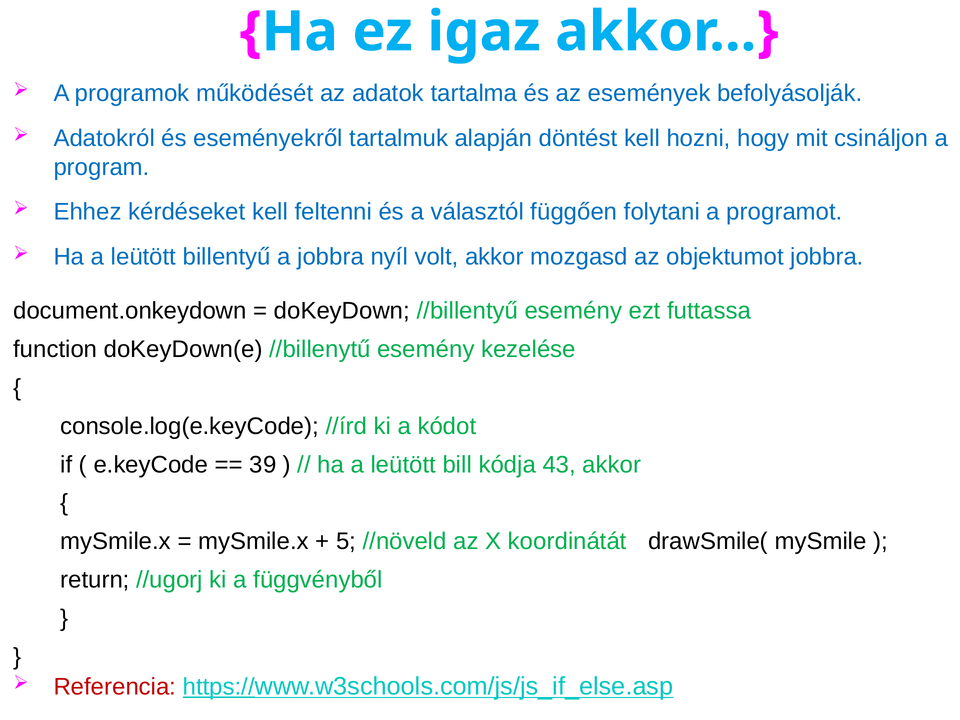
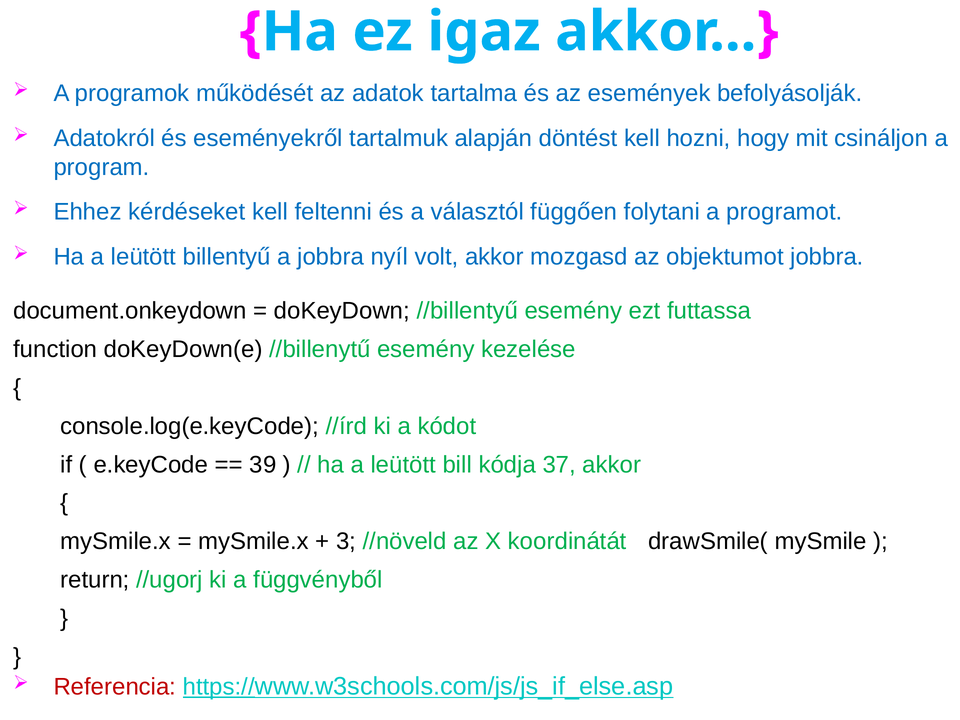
43: 43 -> 37 (559, 465)
5: 5 -> 3 (346, 541)
